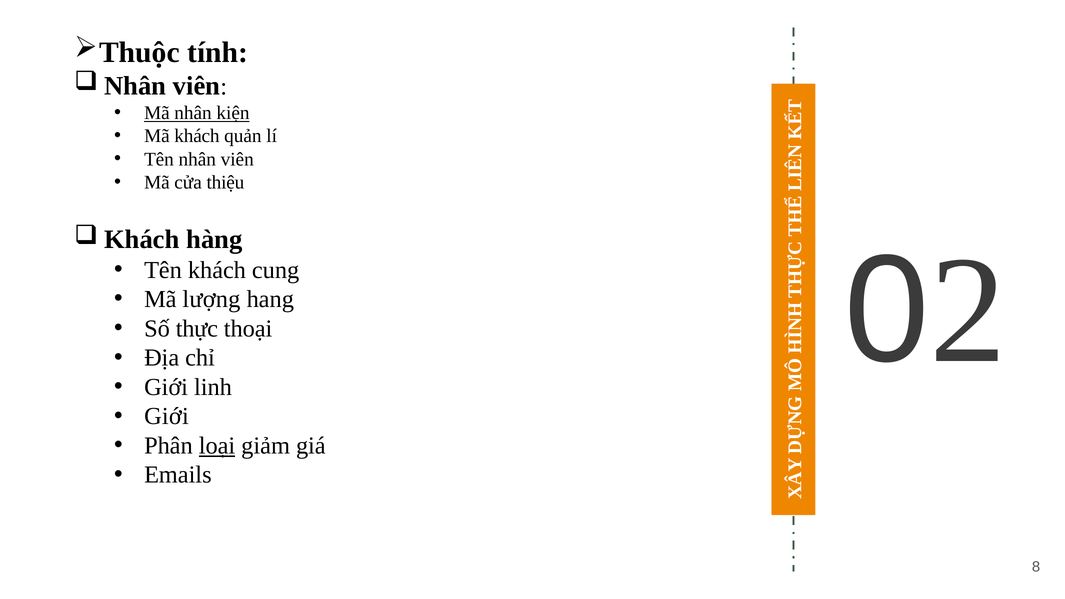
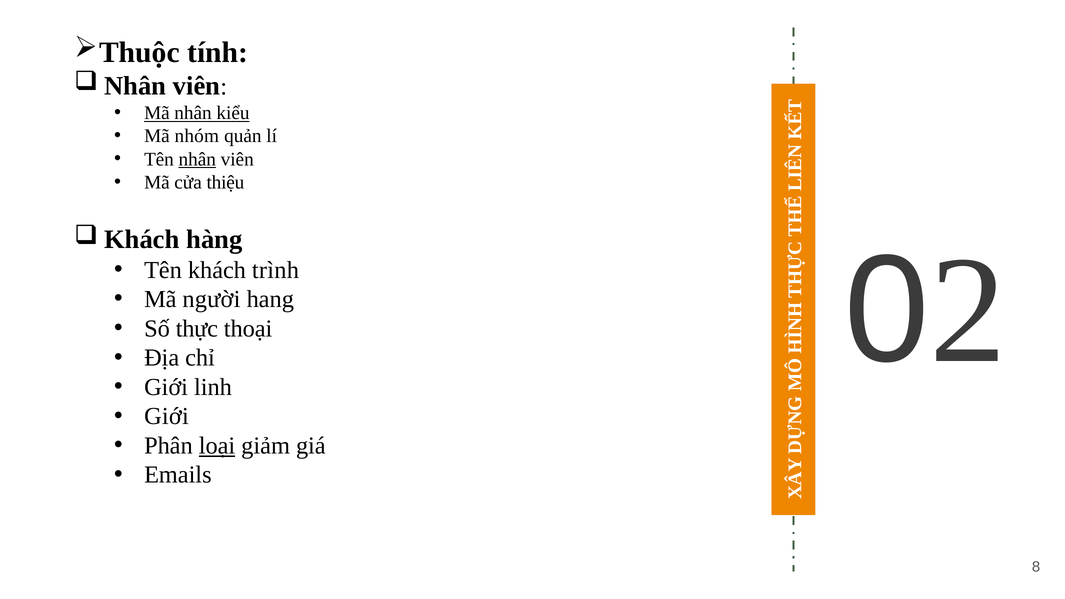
kiện: kiện -> kiểu (233, 113)
Mã khách: khách -> nhóm (197, 136)
nhân underline: none -> present (197, 159)
cung: cung -> trình (275, 270)
lượng: lượng -> người (211, 299)
